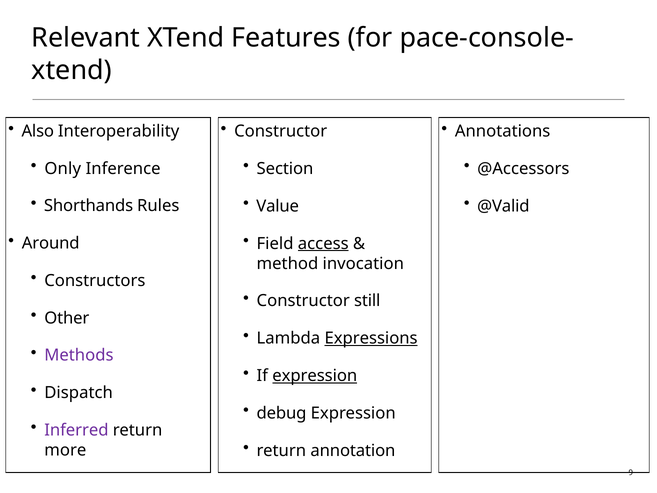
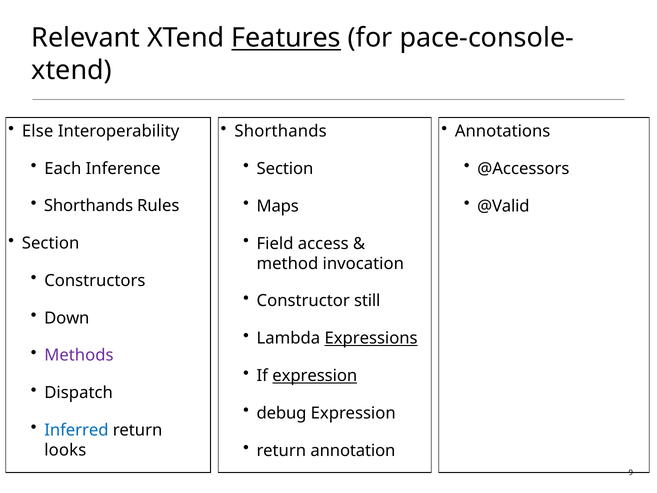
Features underline: none -> present (286, 38)
Also: Also -> Else (38, 131)
Constructor: Constructor -> Shorthands (281, 131)
Only: Only -> Each (63, 168)
Value: Value -> Maps (278, 206)
Around: Around -> Section (51, 243)
access underline: present -> none (323, 243)
Other: Other -> Down (67, 318)
Inferred colour: purple -> blue (76, 430)
more: more -> looks (65, 450)
